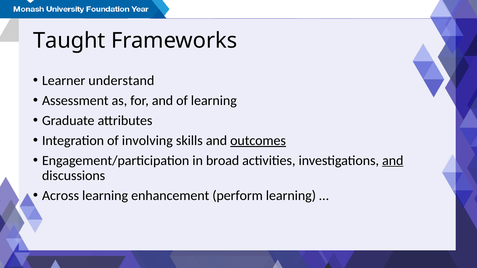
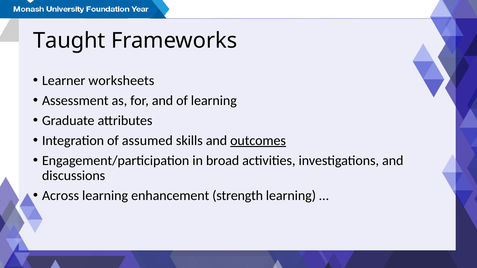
understand: understand -> worksheets (121, 81)
involving: involving -> assumed (147, 141)
and underline: present -> none (393, 161)
perform: perform -> strength (238, 196)
